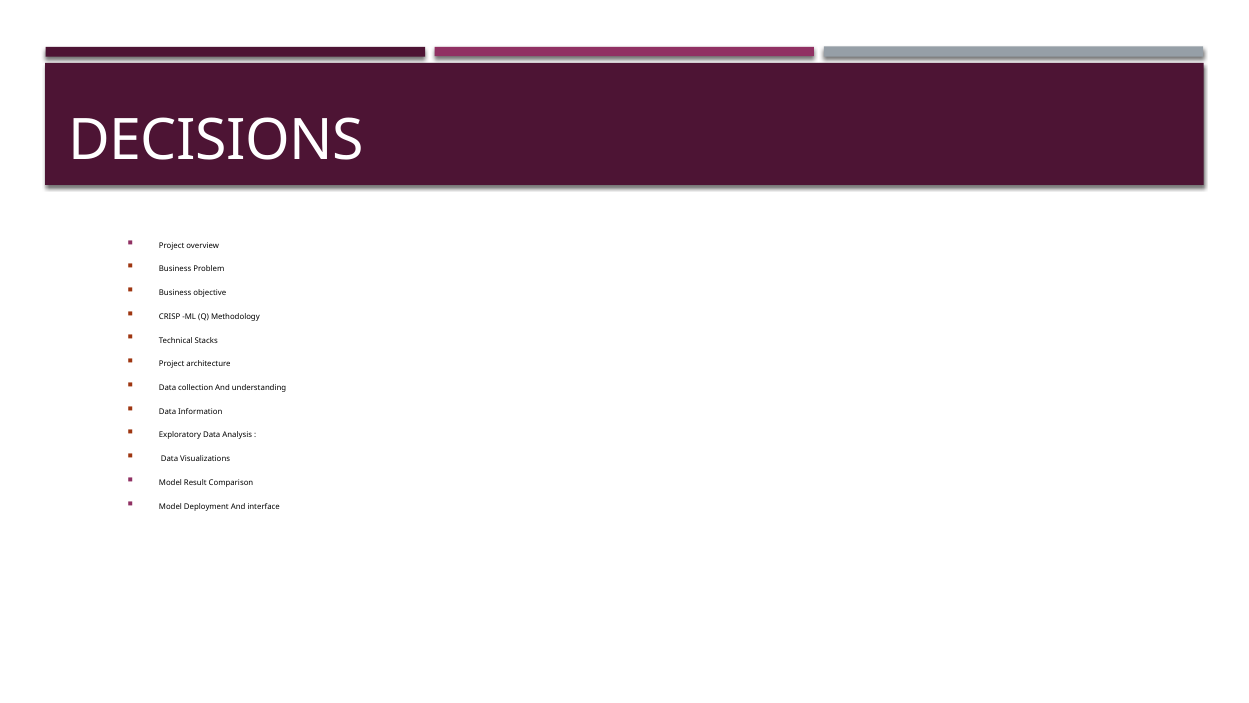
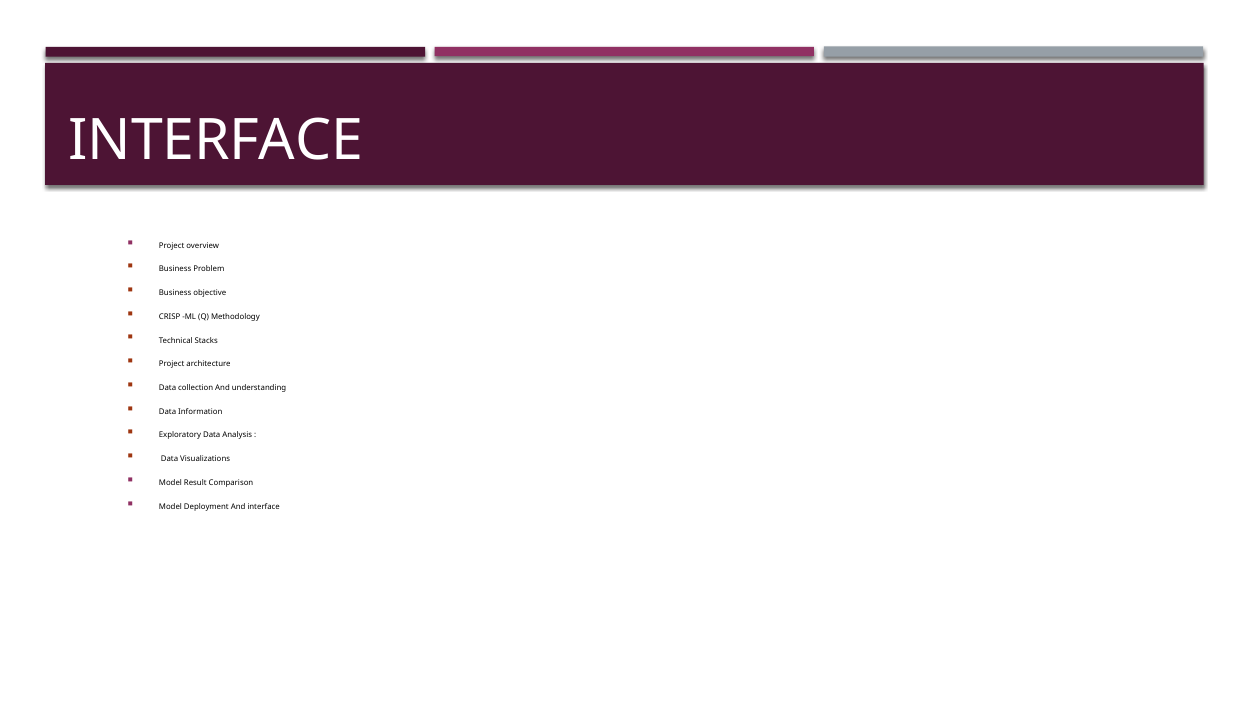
DECISIONS: DECISIONS -> INTERFACE (216, 141)
